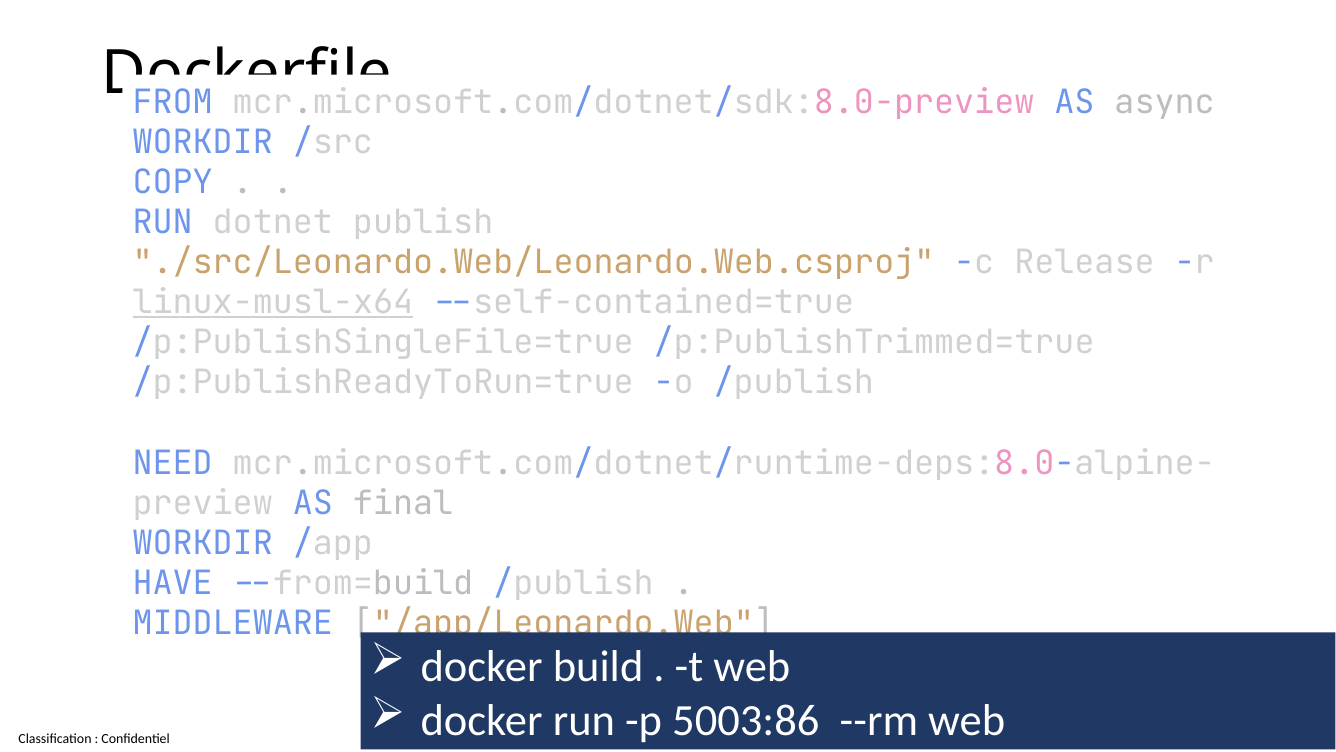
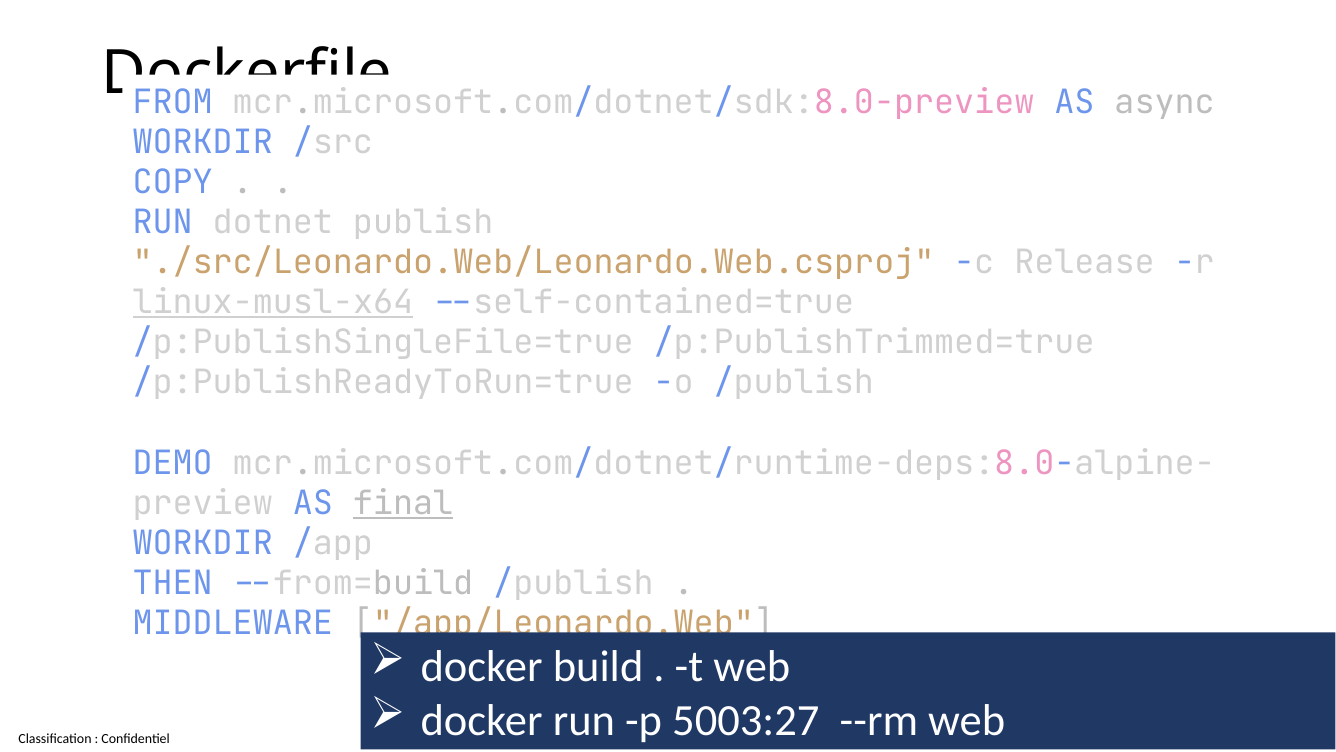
NEED: NEED -> DEMO (173, 463)
final underline: none -> present (403, 503)
HAVE: HAVE -> THEN (173, 583)
5003:86: 5003:86 -> 5003:27 (746, 720)
